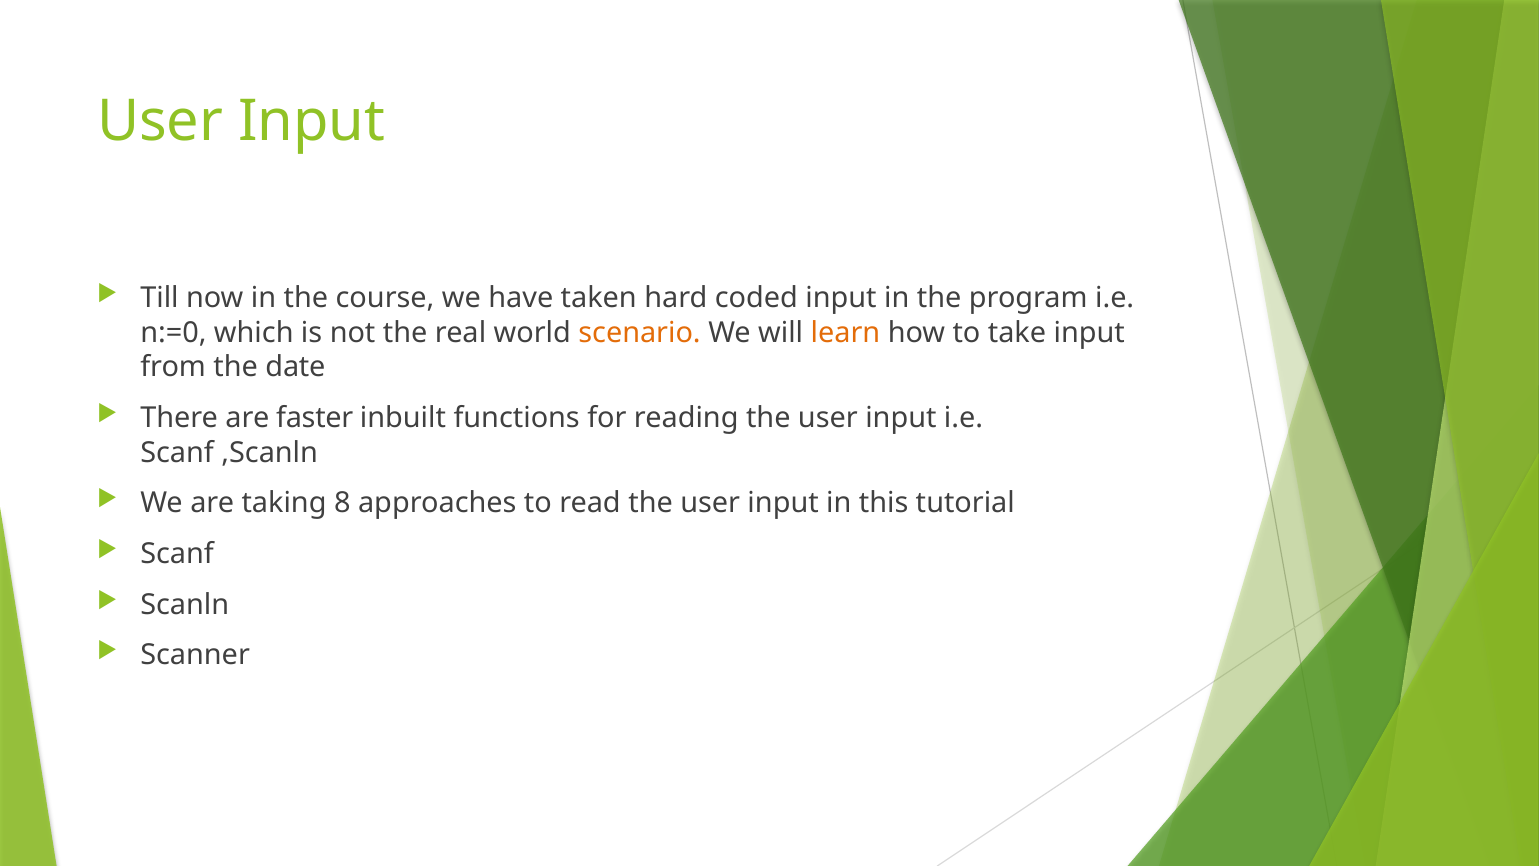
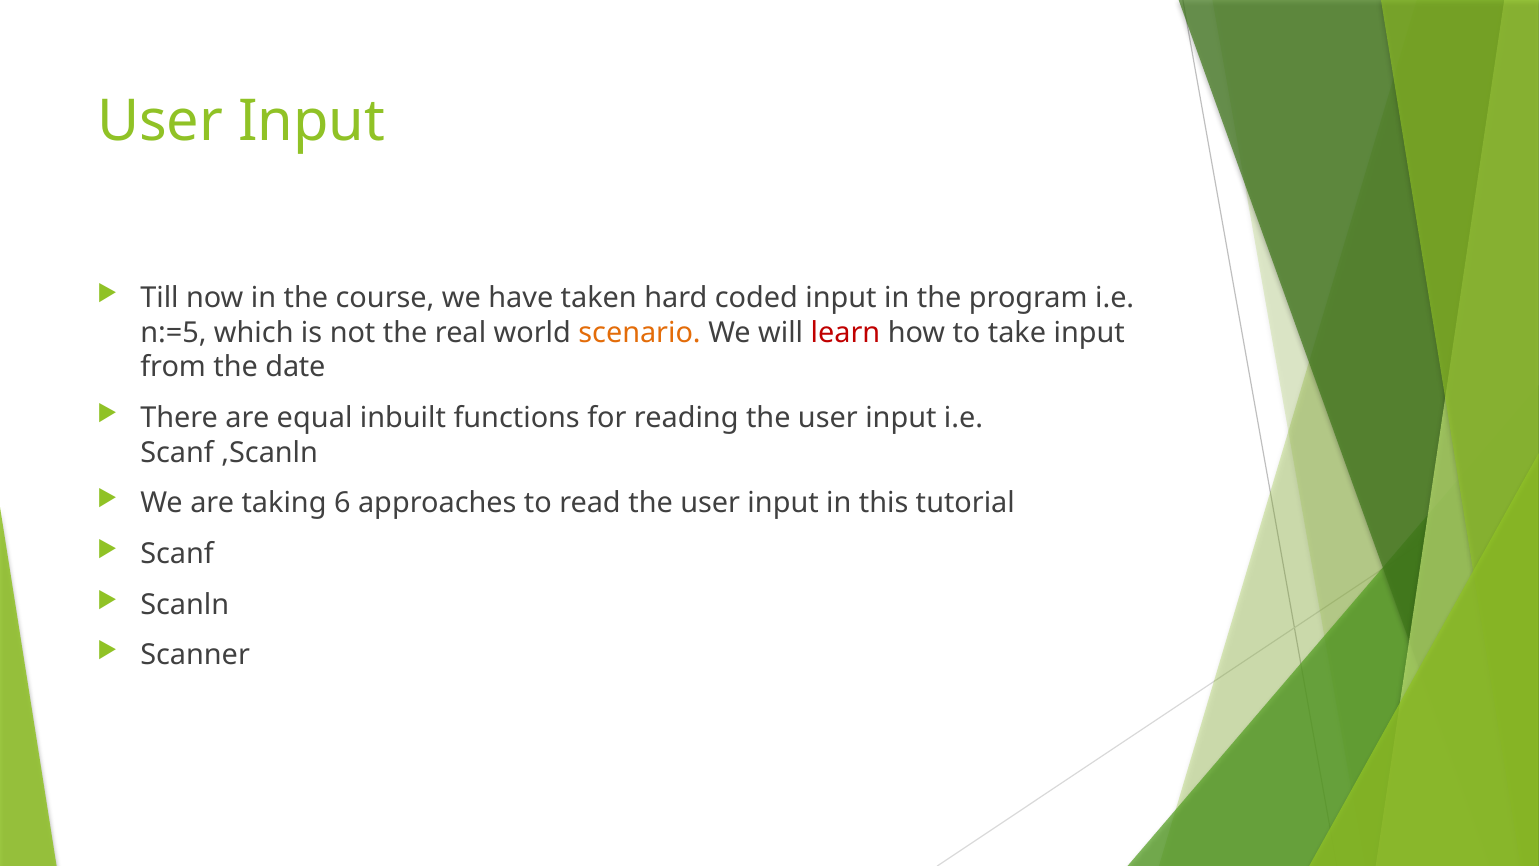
n:=0: n:=0 -> n:=5 (173, 332)
learn colour: orange -> red (845, 332)
faster: faster -> equal (315, 418)
8: 8 -> 6 (342, 503)
